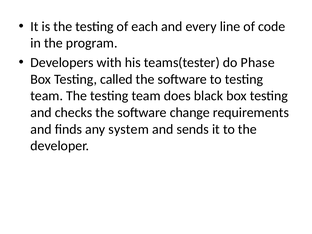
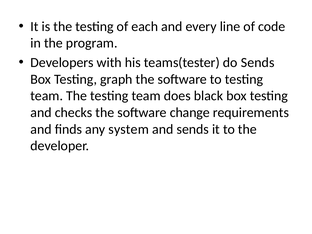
do Phase: Phase -> Sends (258, 63)
called: called -> graph (116, 79)
